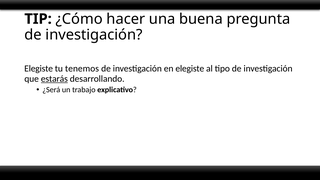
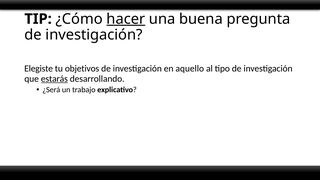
hacer underline: none -> present (126, 19)
tenemos: tenemos -> objetivos (82, 69)
en elegiste: elegiste -> aquello (190, 69)
